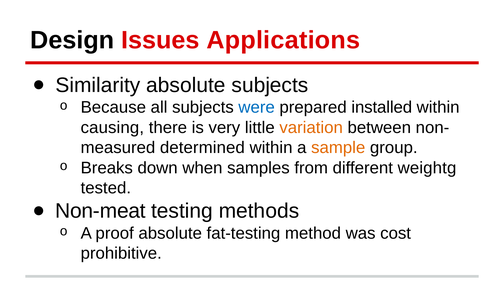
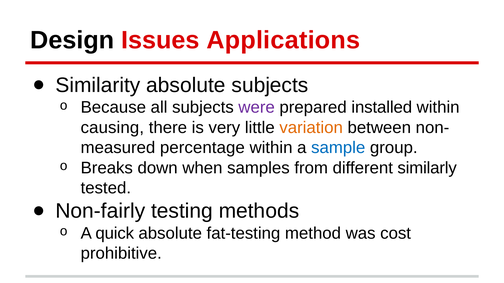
were colour: blue -> purple (257, 108)
determined: determined -> percentage (202, 148)
sample colour: orange -> blue (338, 148)
weightg: weightg -> similarly (427, 168)
Non-meat: Non-meat -> Non-fairly (100, 211)
proof: proof -> quick (115, 234)
